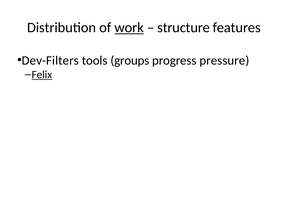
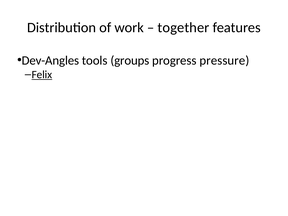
work underline: present -> none (129, 28)
structure: structure -> together (183, 28)
Dev-Filters: Dev-Filters -> Dev-Angles (50, 60)
